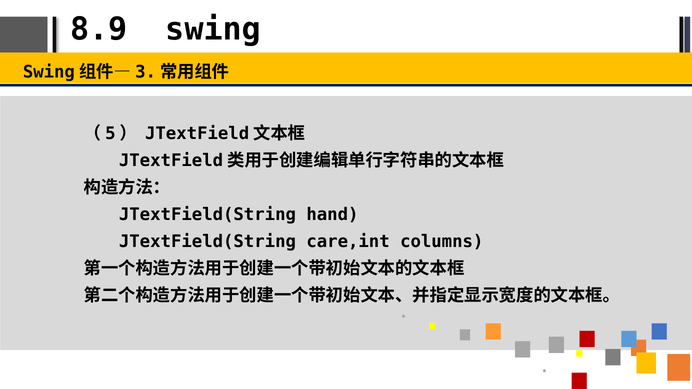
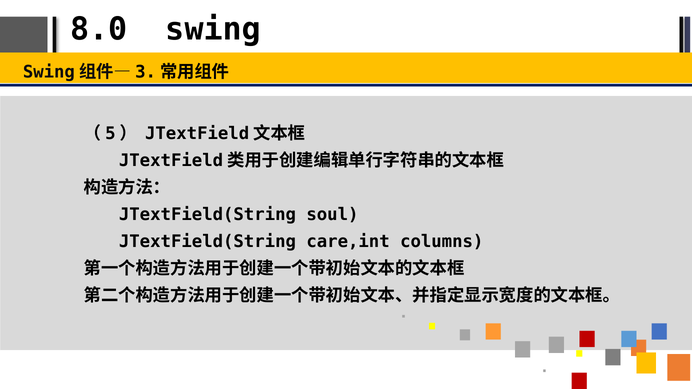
8.9: 8.9 -> 8.0 (99, 29)
hand: hand -> soul (332, 215)
